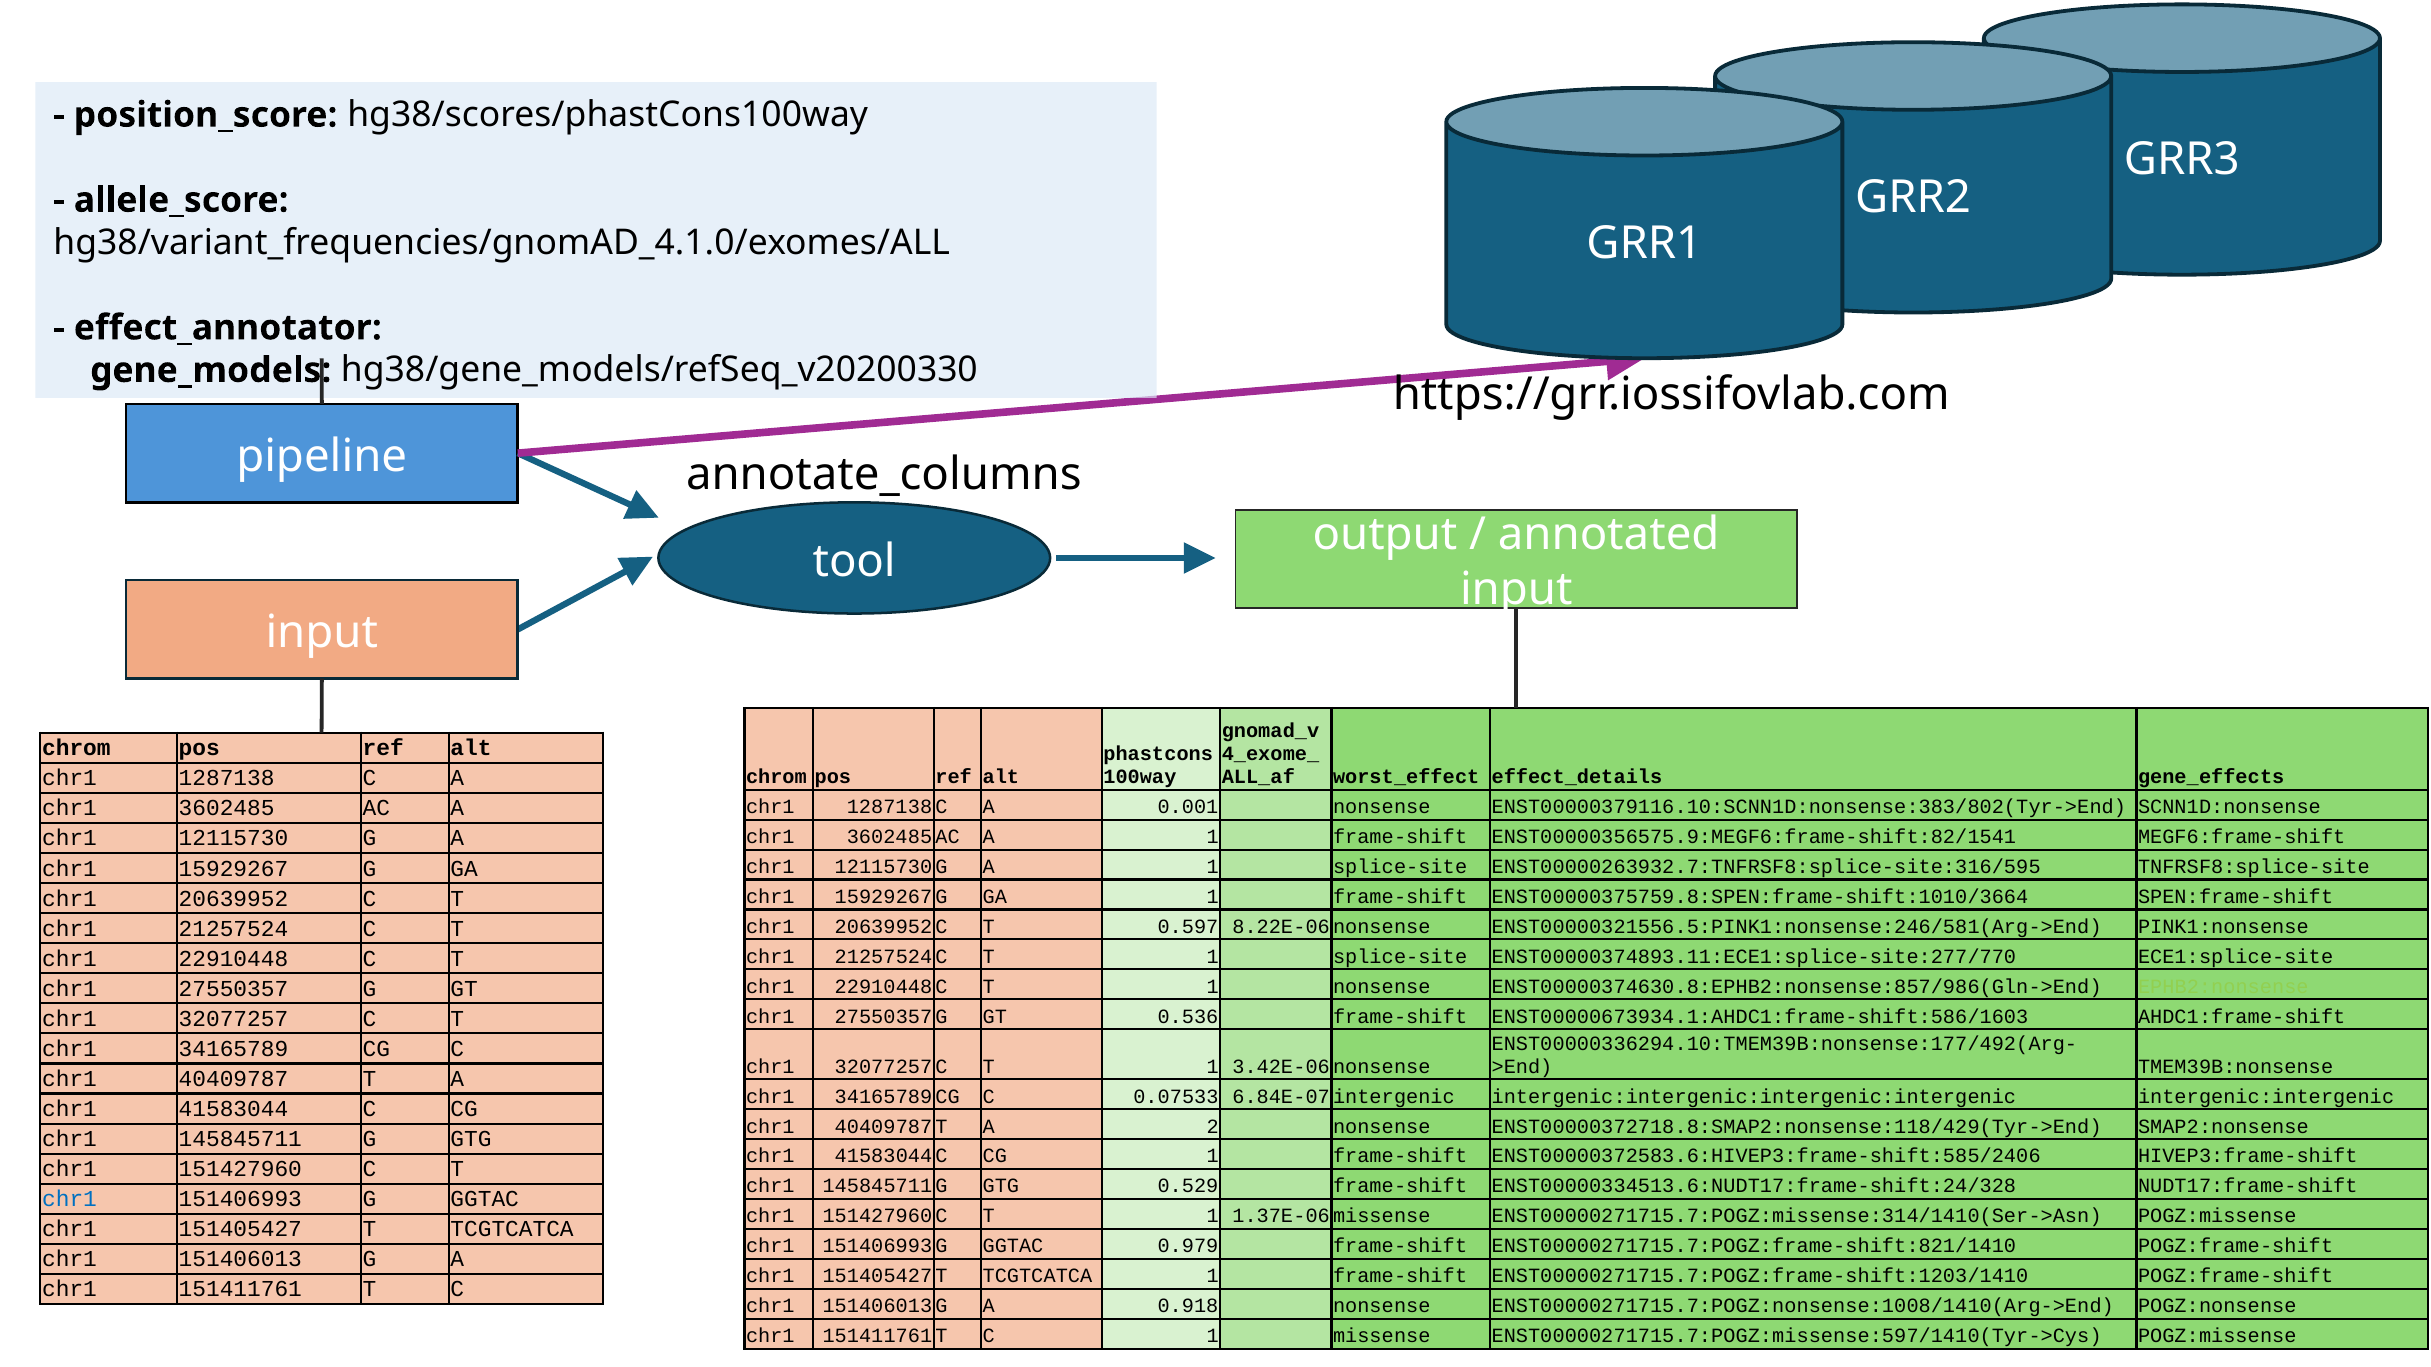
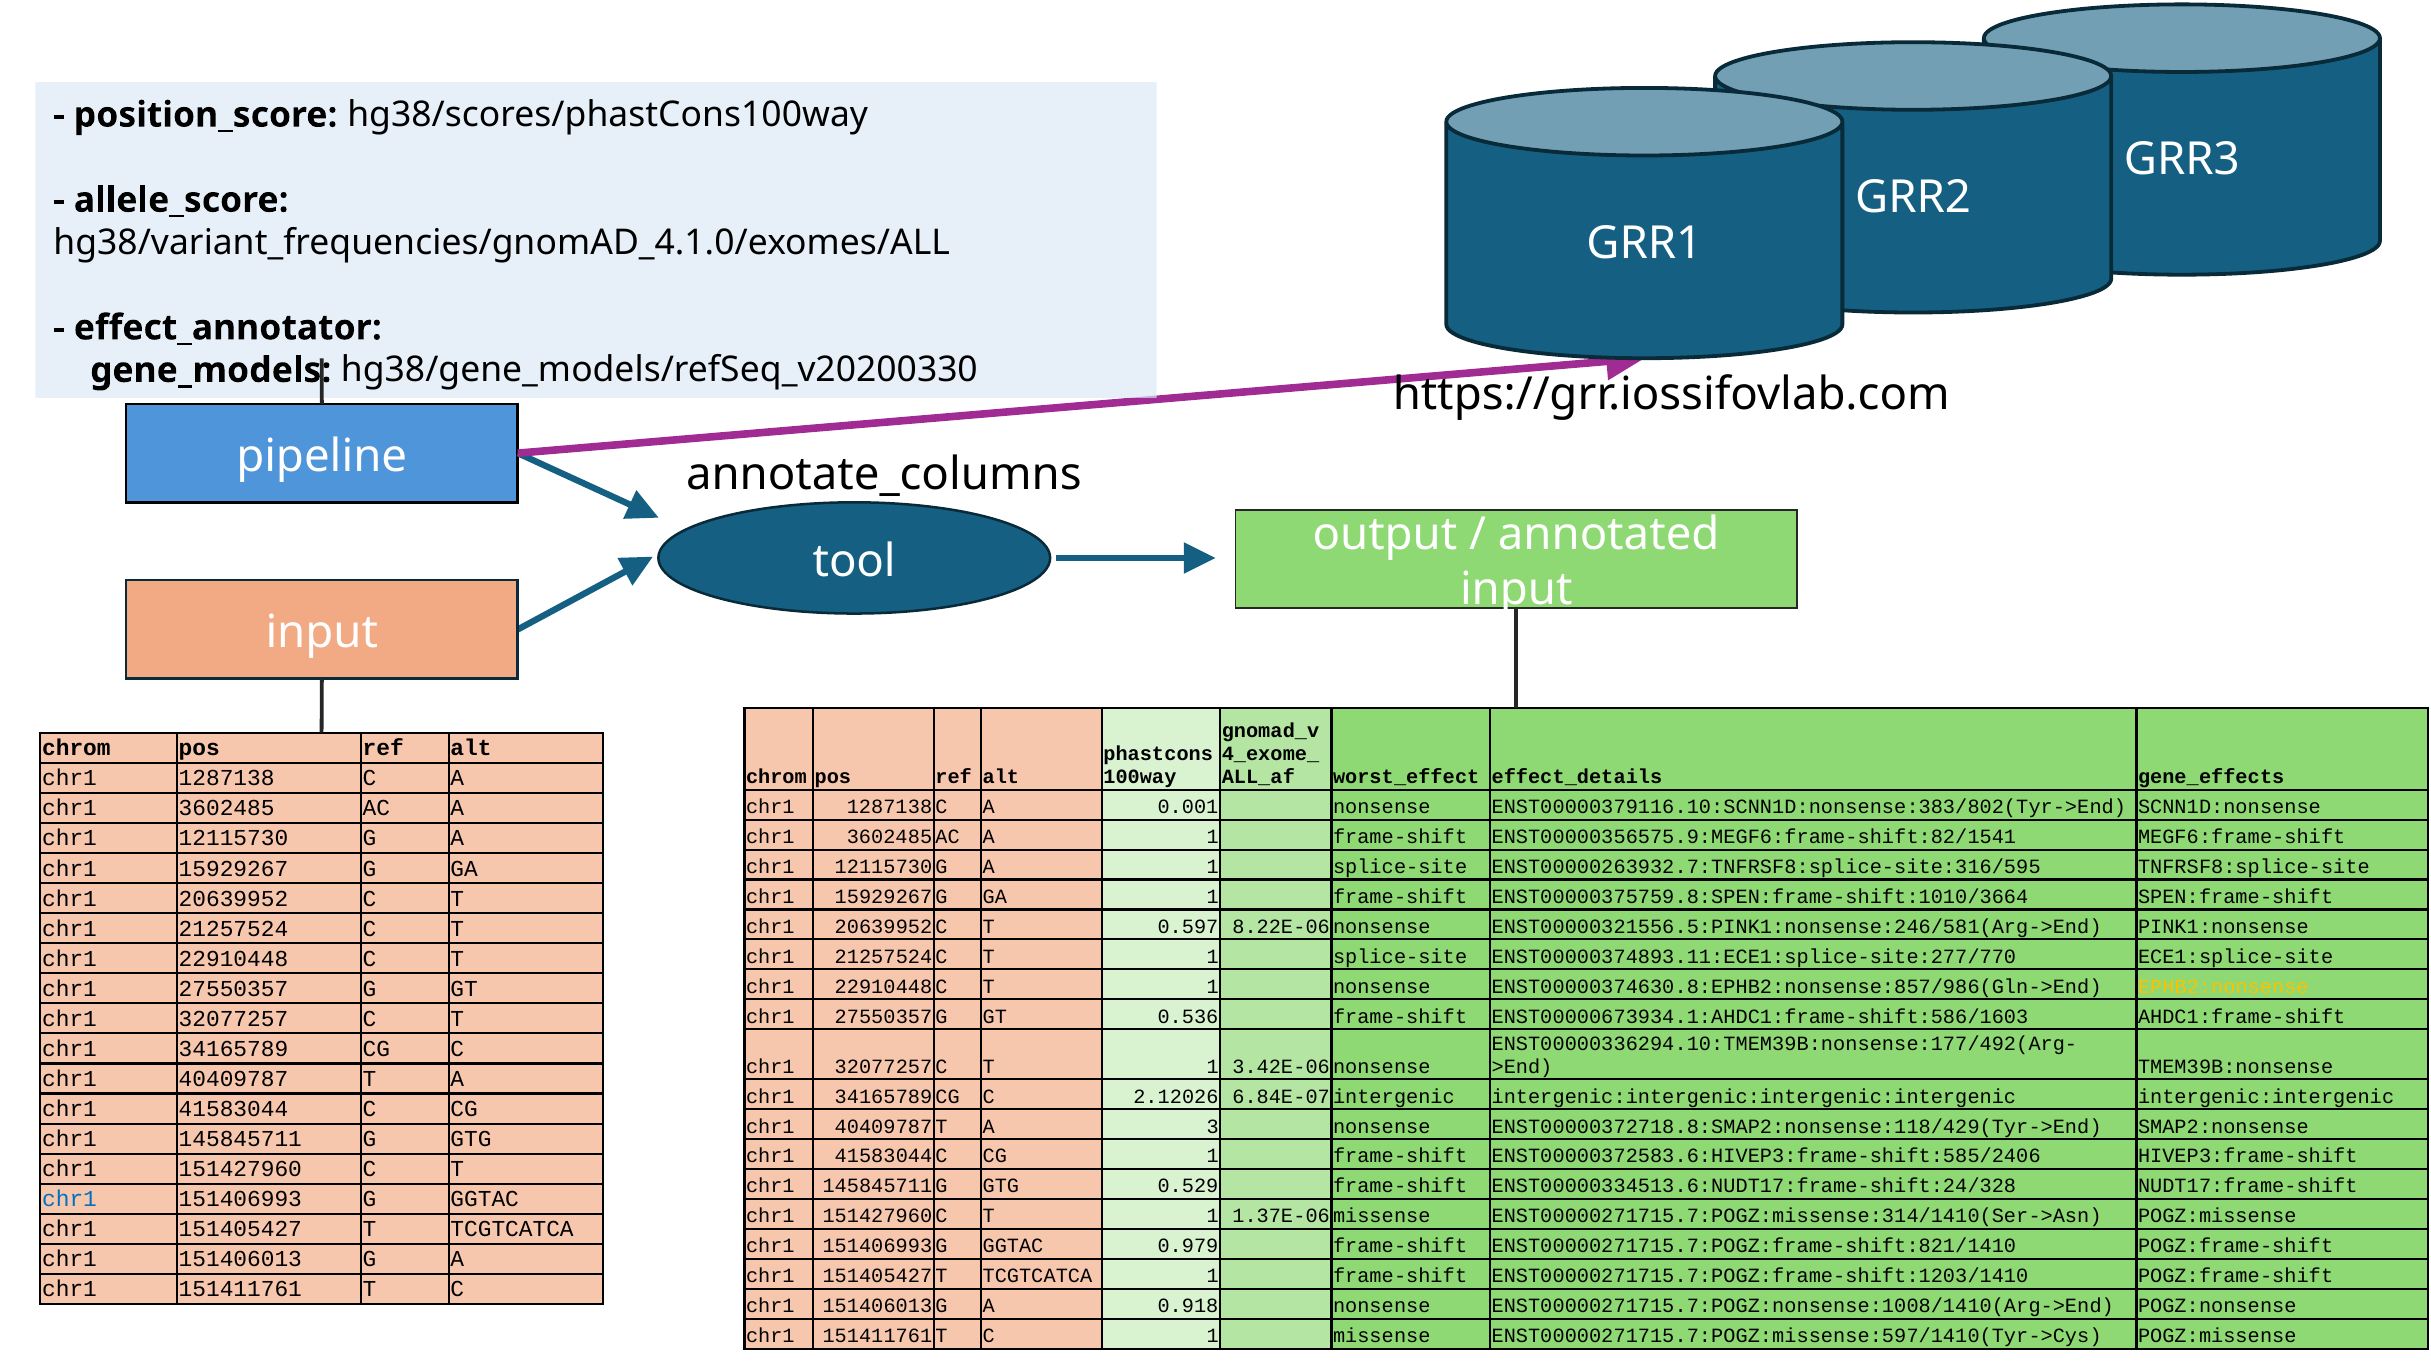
EPHB2:nonsense colour: light green -> yellow (2223, 987)
0.07533: 0.07533 -> 2.12026 (1176, 1097)
2: 2 -> 3 (1213, 1127)
